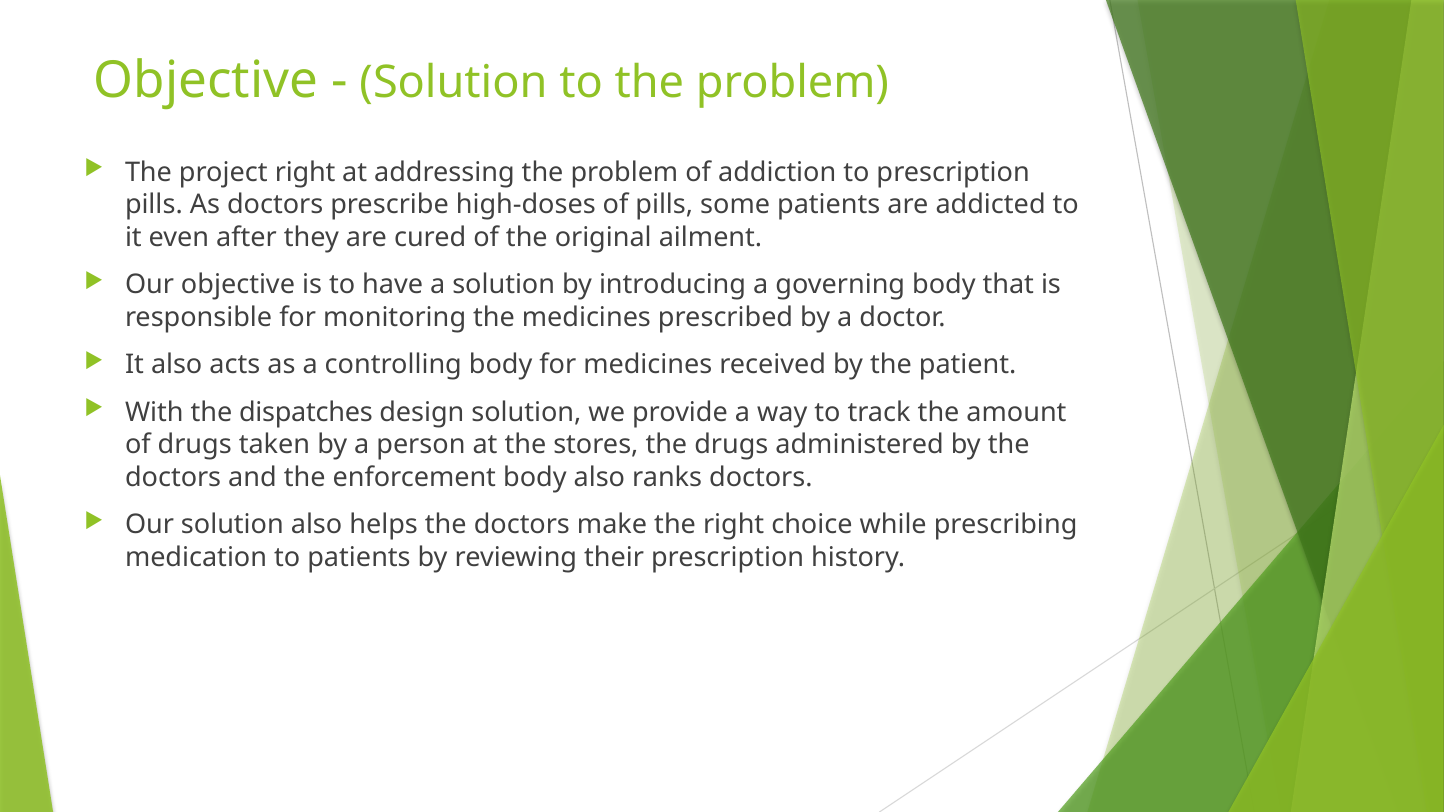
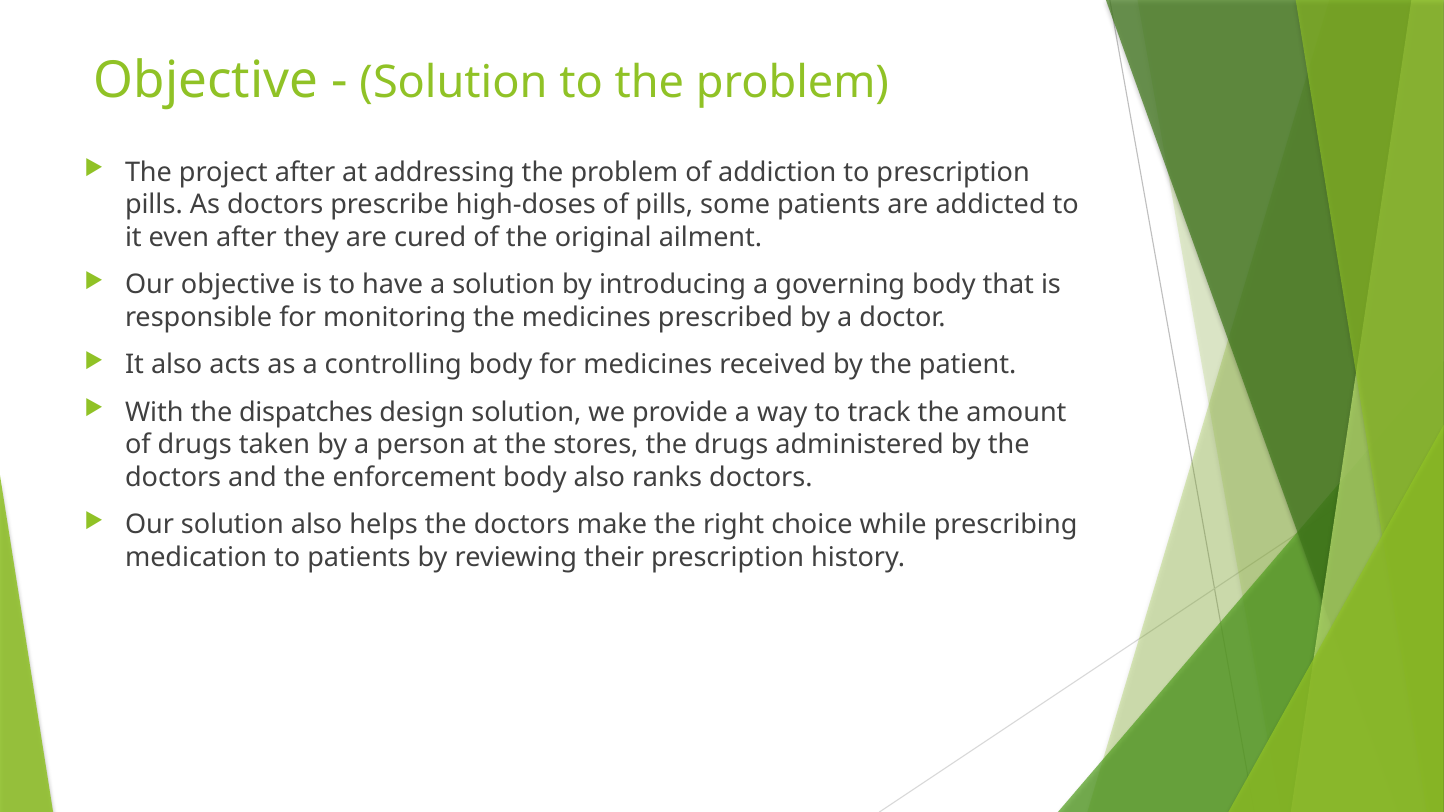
project right: right -> after (305, 172)
